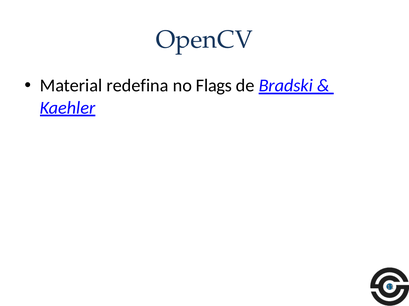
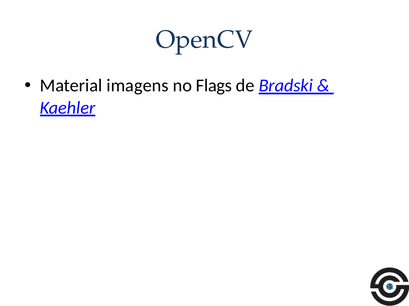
redefina: redefina -> imagens (138, 86)
